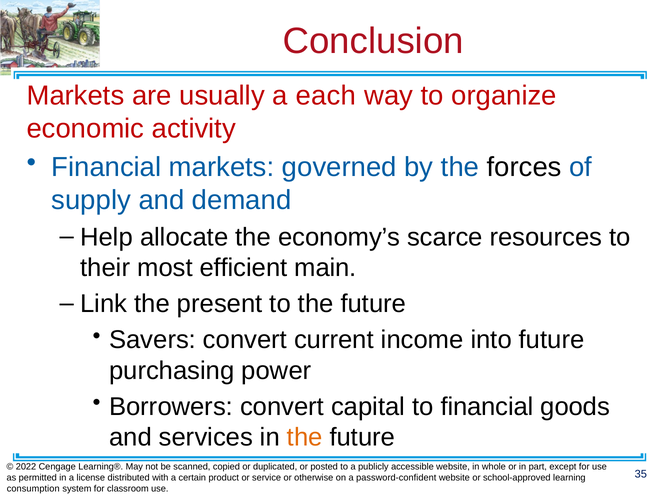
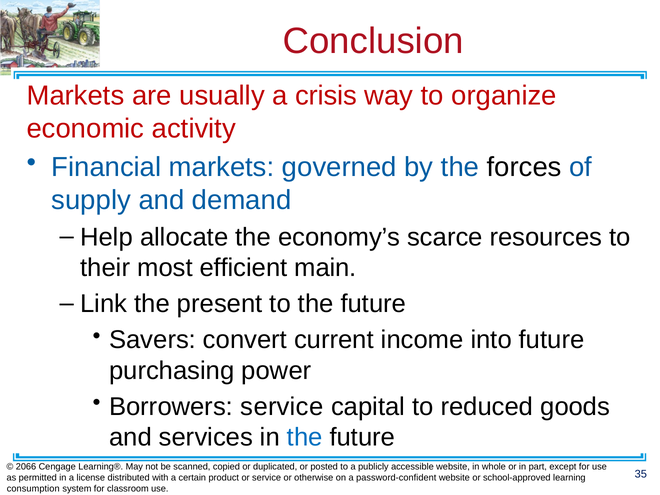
each: each -> crisis (326, 96)
Borrowers convert: convert -> service (282, 407)
to financial: financial -> reduced (487, 407)
the colour: orange -> blue (305, 438)
2022: 2022 -> 2066 (26, 467)
